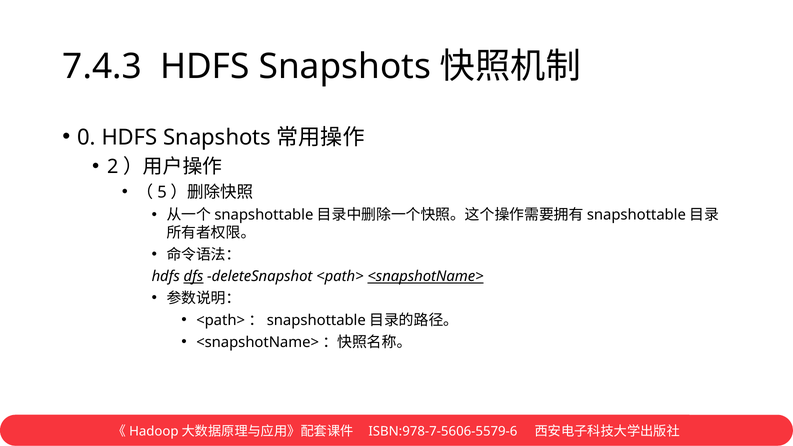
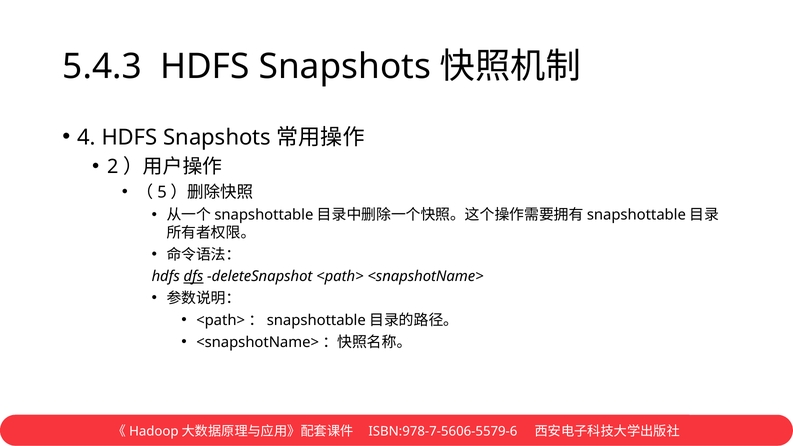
7.4.3: 7.4.3 -> 5.4.3 (102, 67)
0: 0 -> 4 (87, 137)
<snapshotName> underline: present -> none (426, 277)
